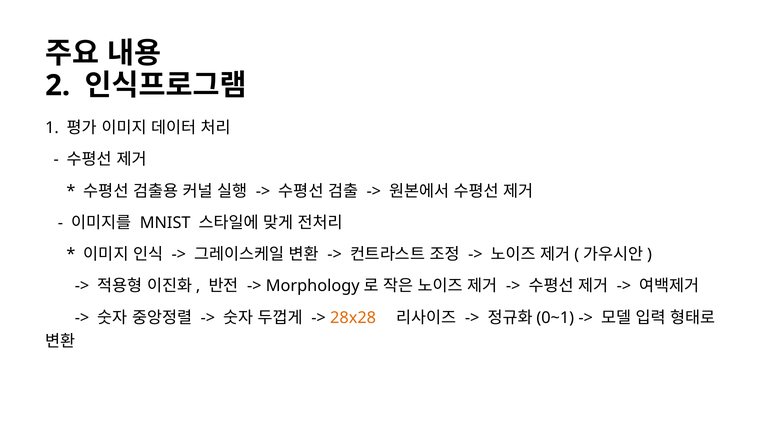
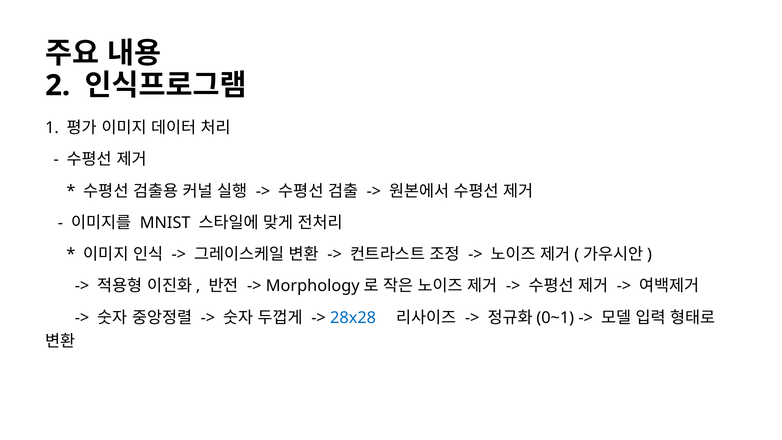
28x28 colour: orange -> blue (353, 318)
